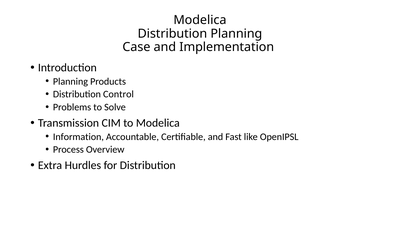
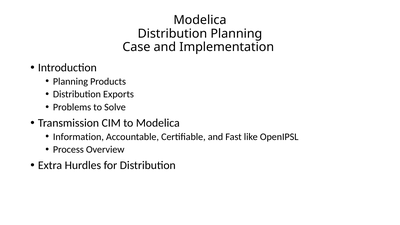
Control: Control -> Exports (119, 94)
